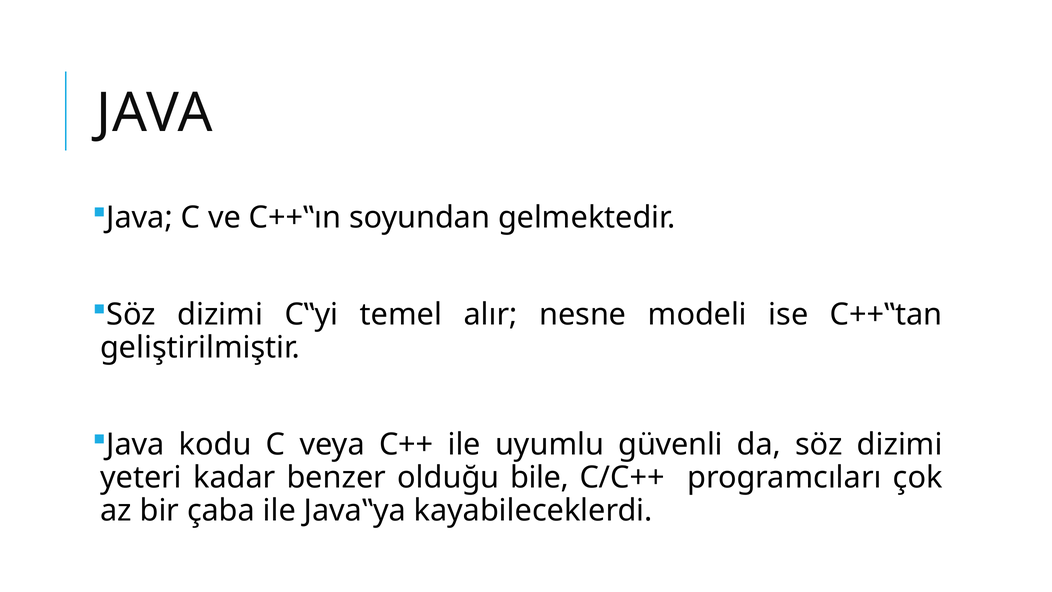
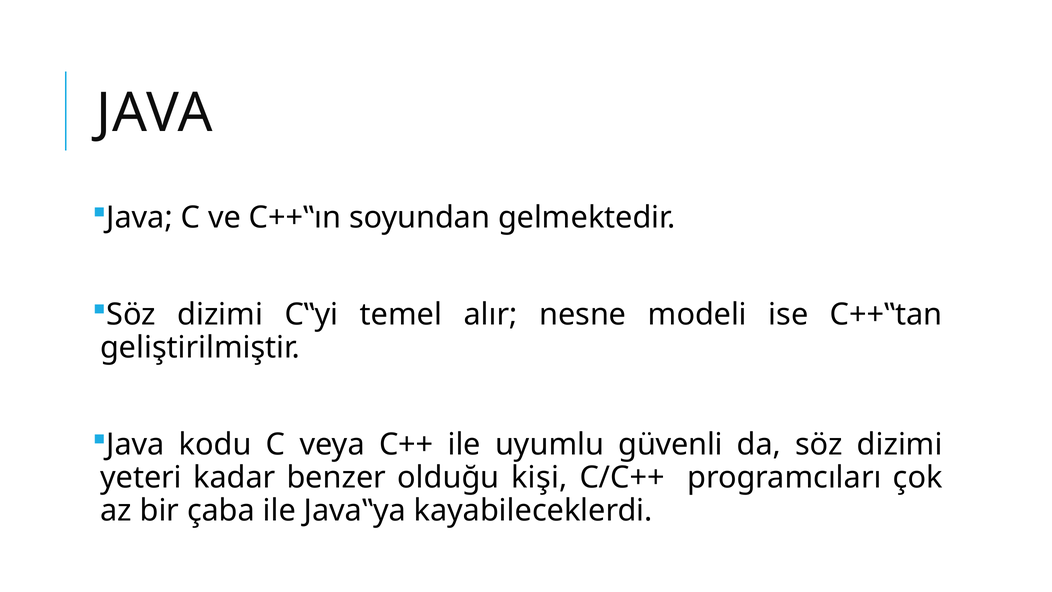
bile: bile -> kişi (539, 477)
